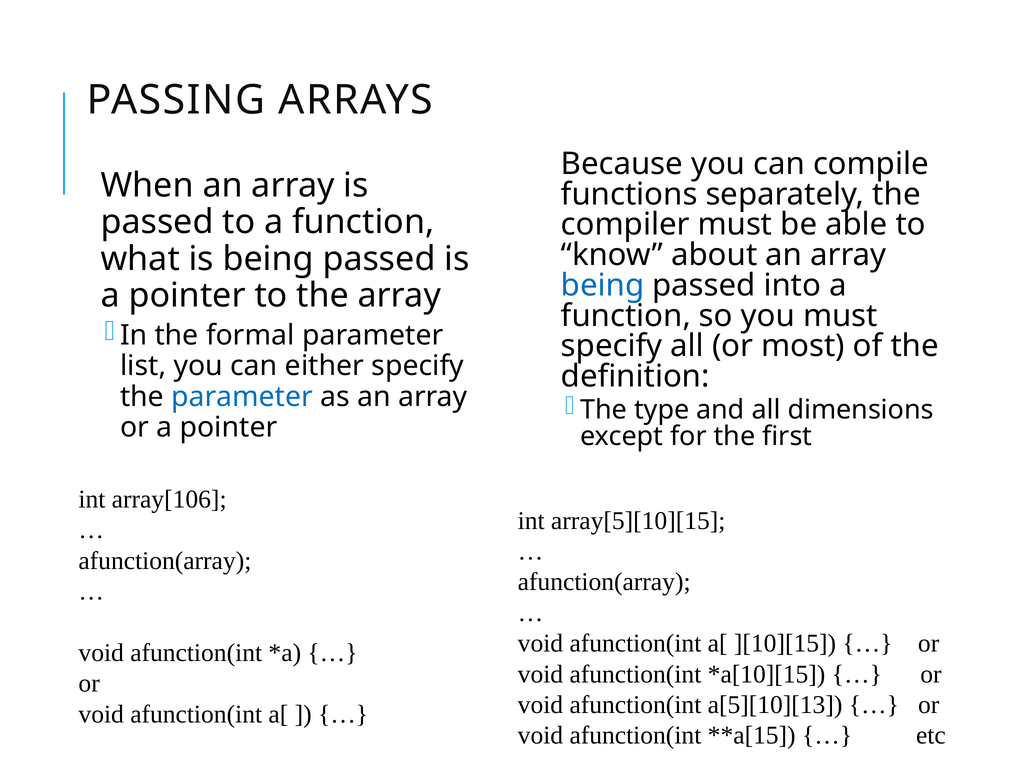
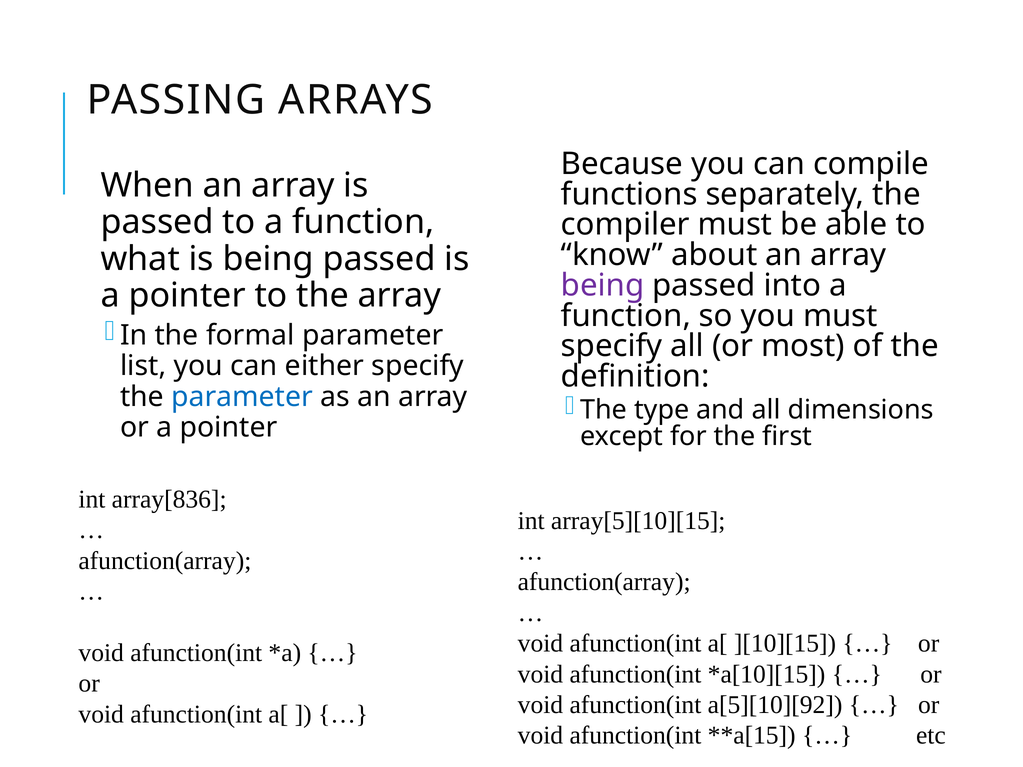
being colour: blue -> purple (603, 285)
array[106: array[106 -> array[836 (169, 500)
a[5][10][13: a[5][10][13 -> a[5][10][92 (775, 705)
